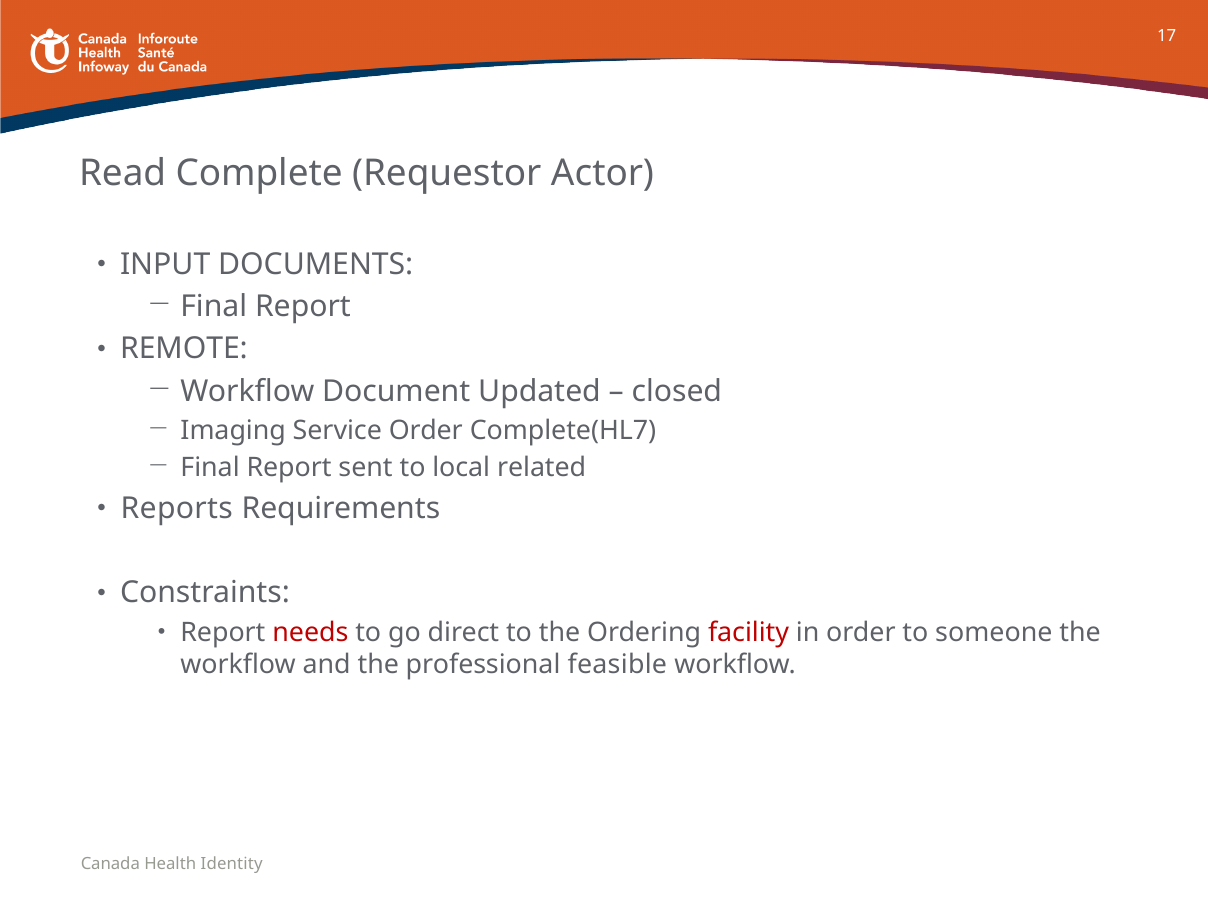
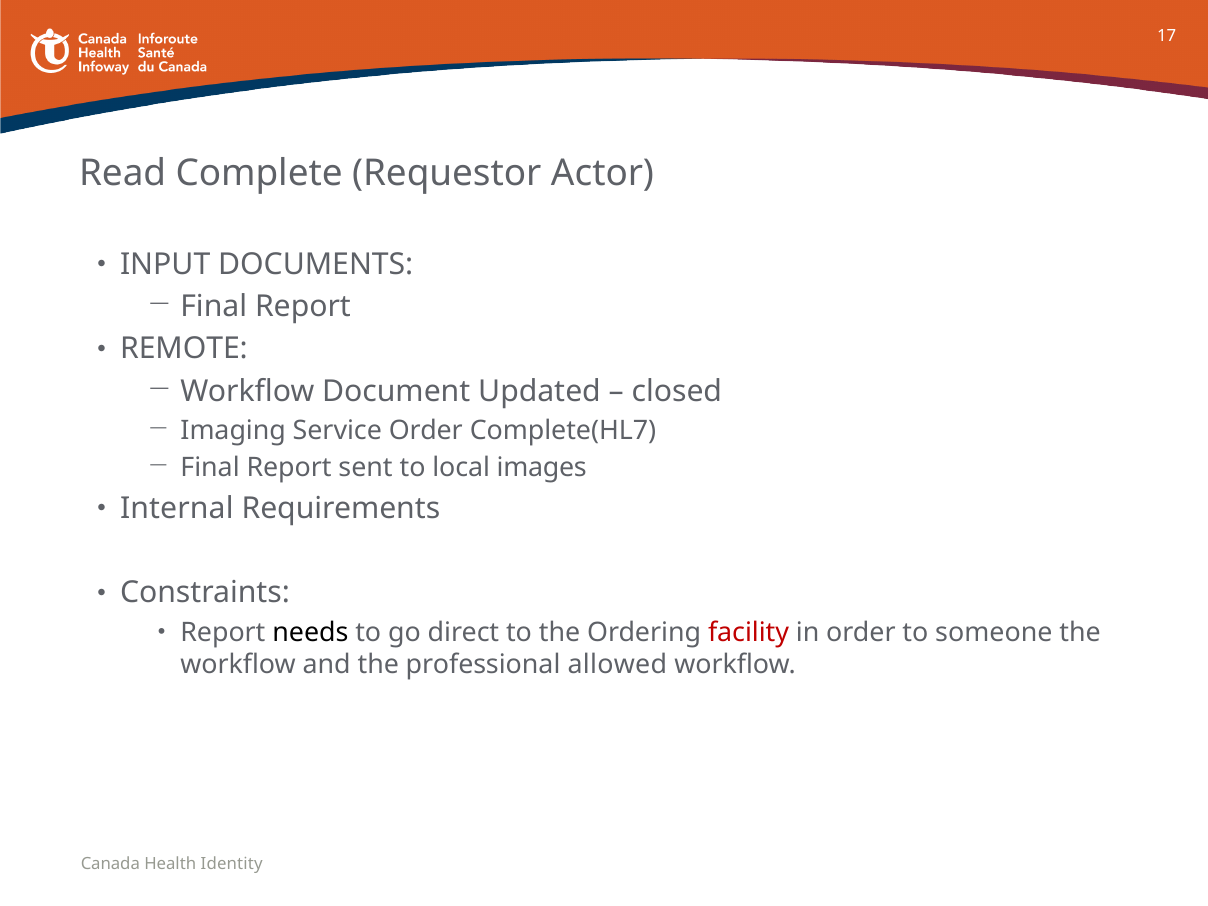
related: related -> images (542, 468)
Reports: Reports -> Internal (177, 508)
needs colour: red -> black (310, 632)
feasible: feasible -> allowed (617, 664)
